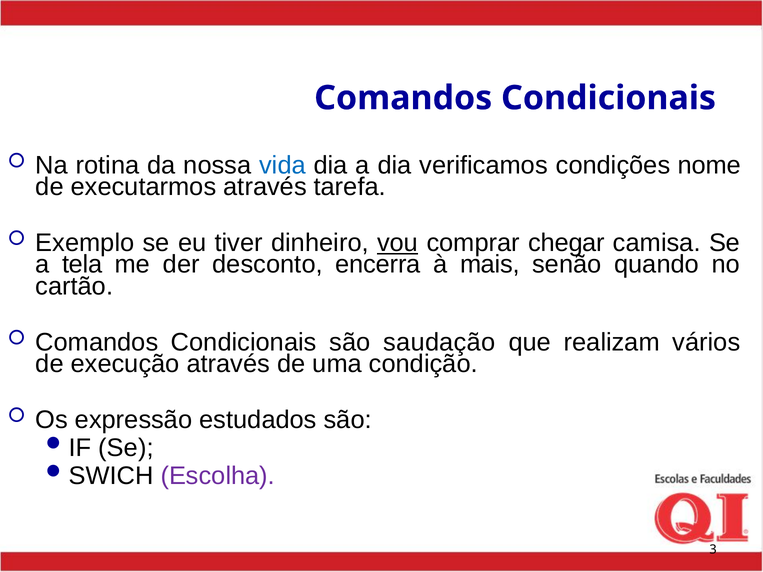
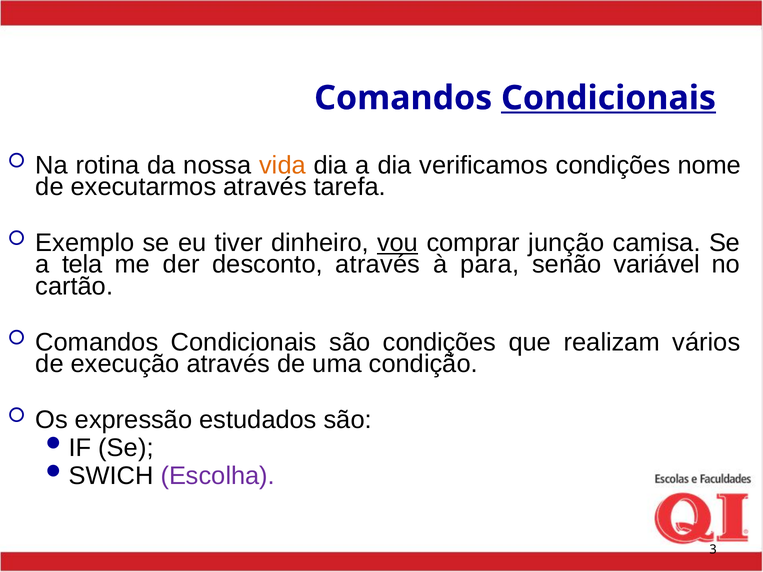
Condicionais underline: none -> present (609, 98)
vida colour: blue -> orange (283, 165)
chegar: chegar -> junção (566, 243)
desconto encerra: encerra -> através (378, 265)
mais: mais -> para (490, 265)
quando: quando -> variável (657, 265)
são saudação: saudação -> condições (440, 342)
